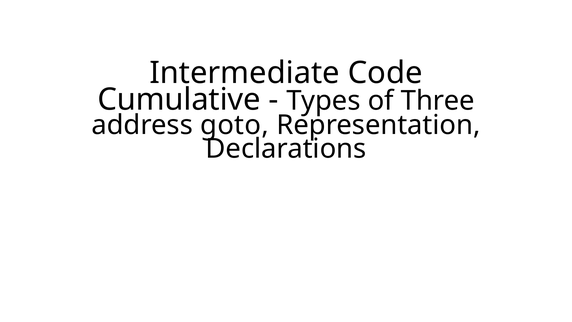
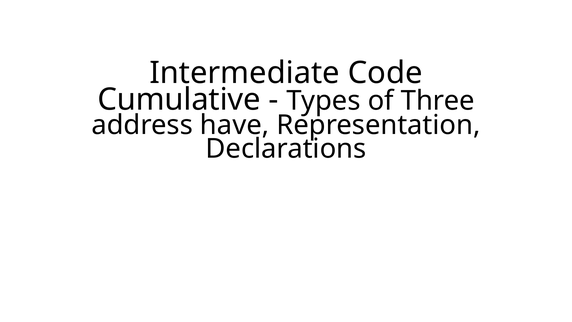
goto: goto -> have (235, 125)
